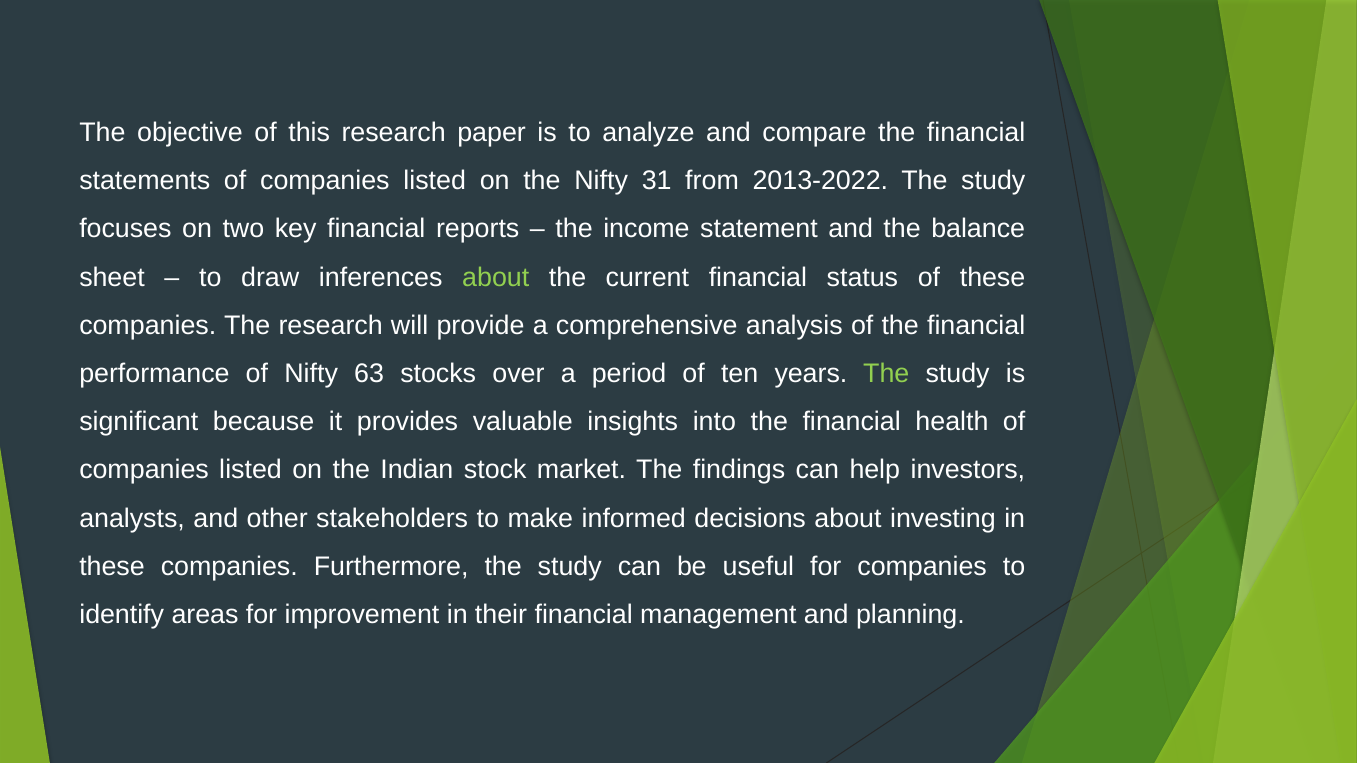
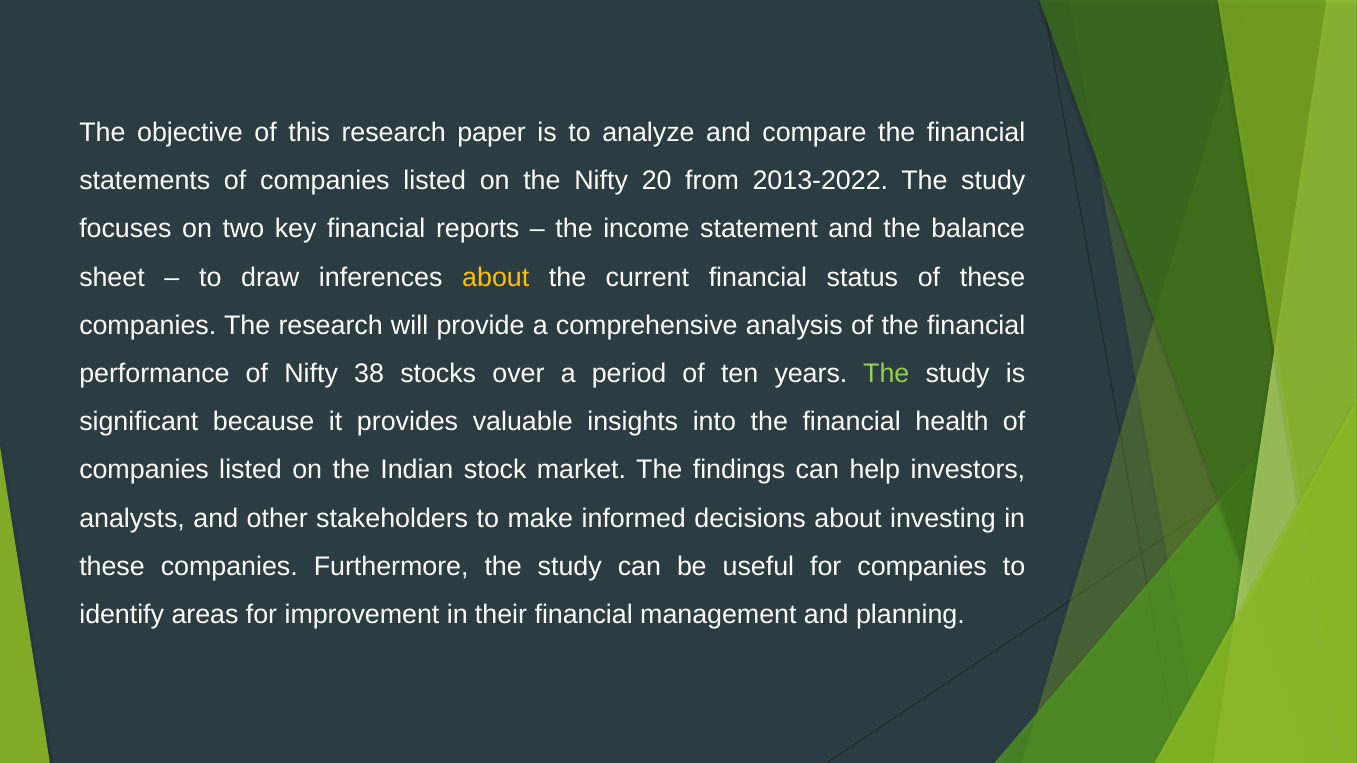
31: 31 -> 20 (657, 181)
about colour: light green -> yellow (496, 277)
63: 63 -> 38 (369, 374)
